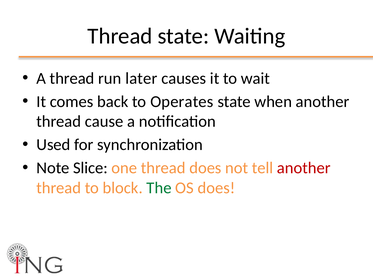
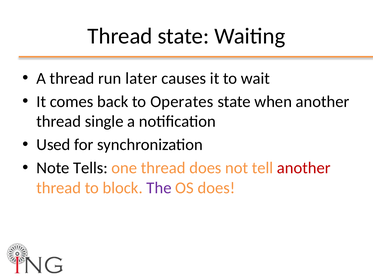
cause: cause -> single (104, 121)
Slice: Slice -> Tells (90, 168)
The colour: green -> purple (159, 188)
